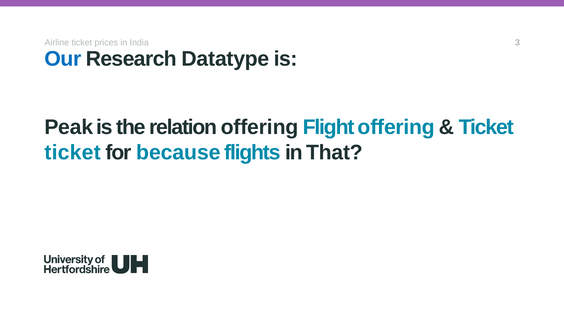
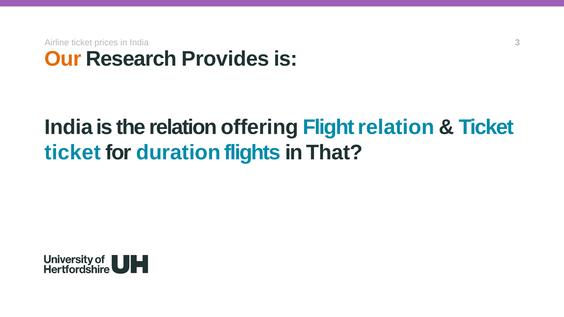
Our colour: blue -> orange (63, 59)
Datatype: Datatype -> Provides (225, 59)
Peak: Peak -> India (69, 127)
Flight offering: offering -> relation (396, 127)
because: because -> duration (178, 153)
